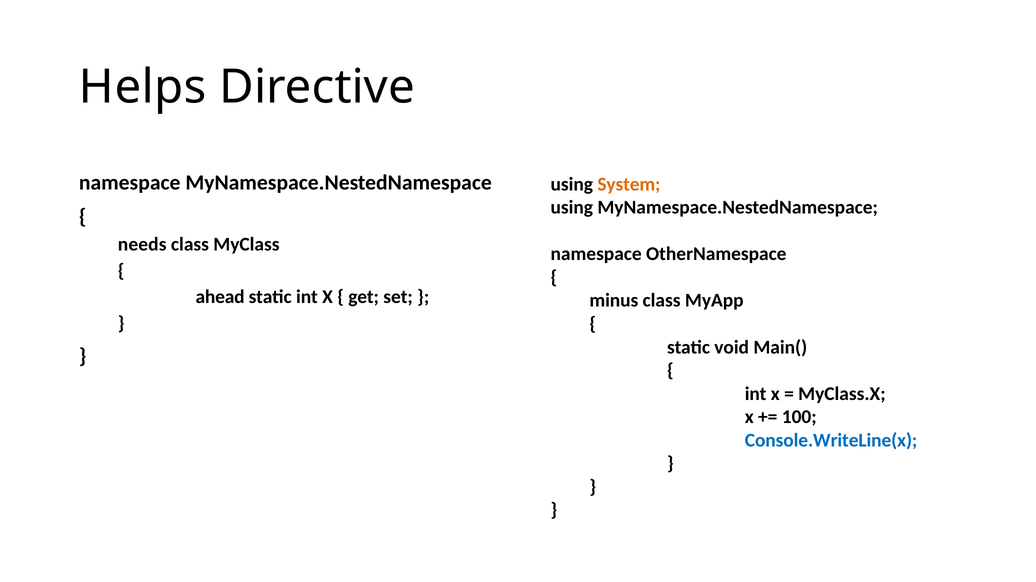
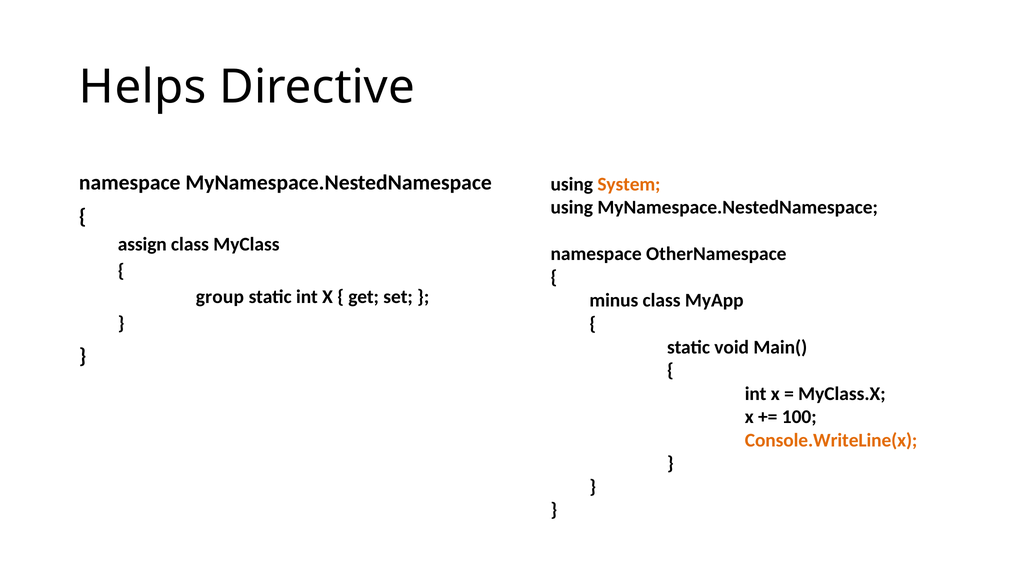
needs: needs -> assign (142, 245)
ahead: ahead -> group (220, 297)
Console.WriteLine(x colour: blue -> orange (831, 441)
